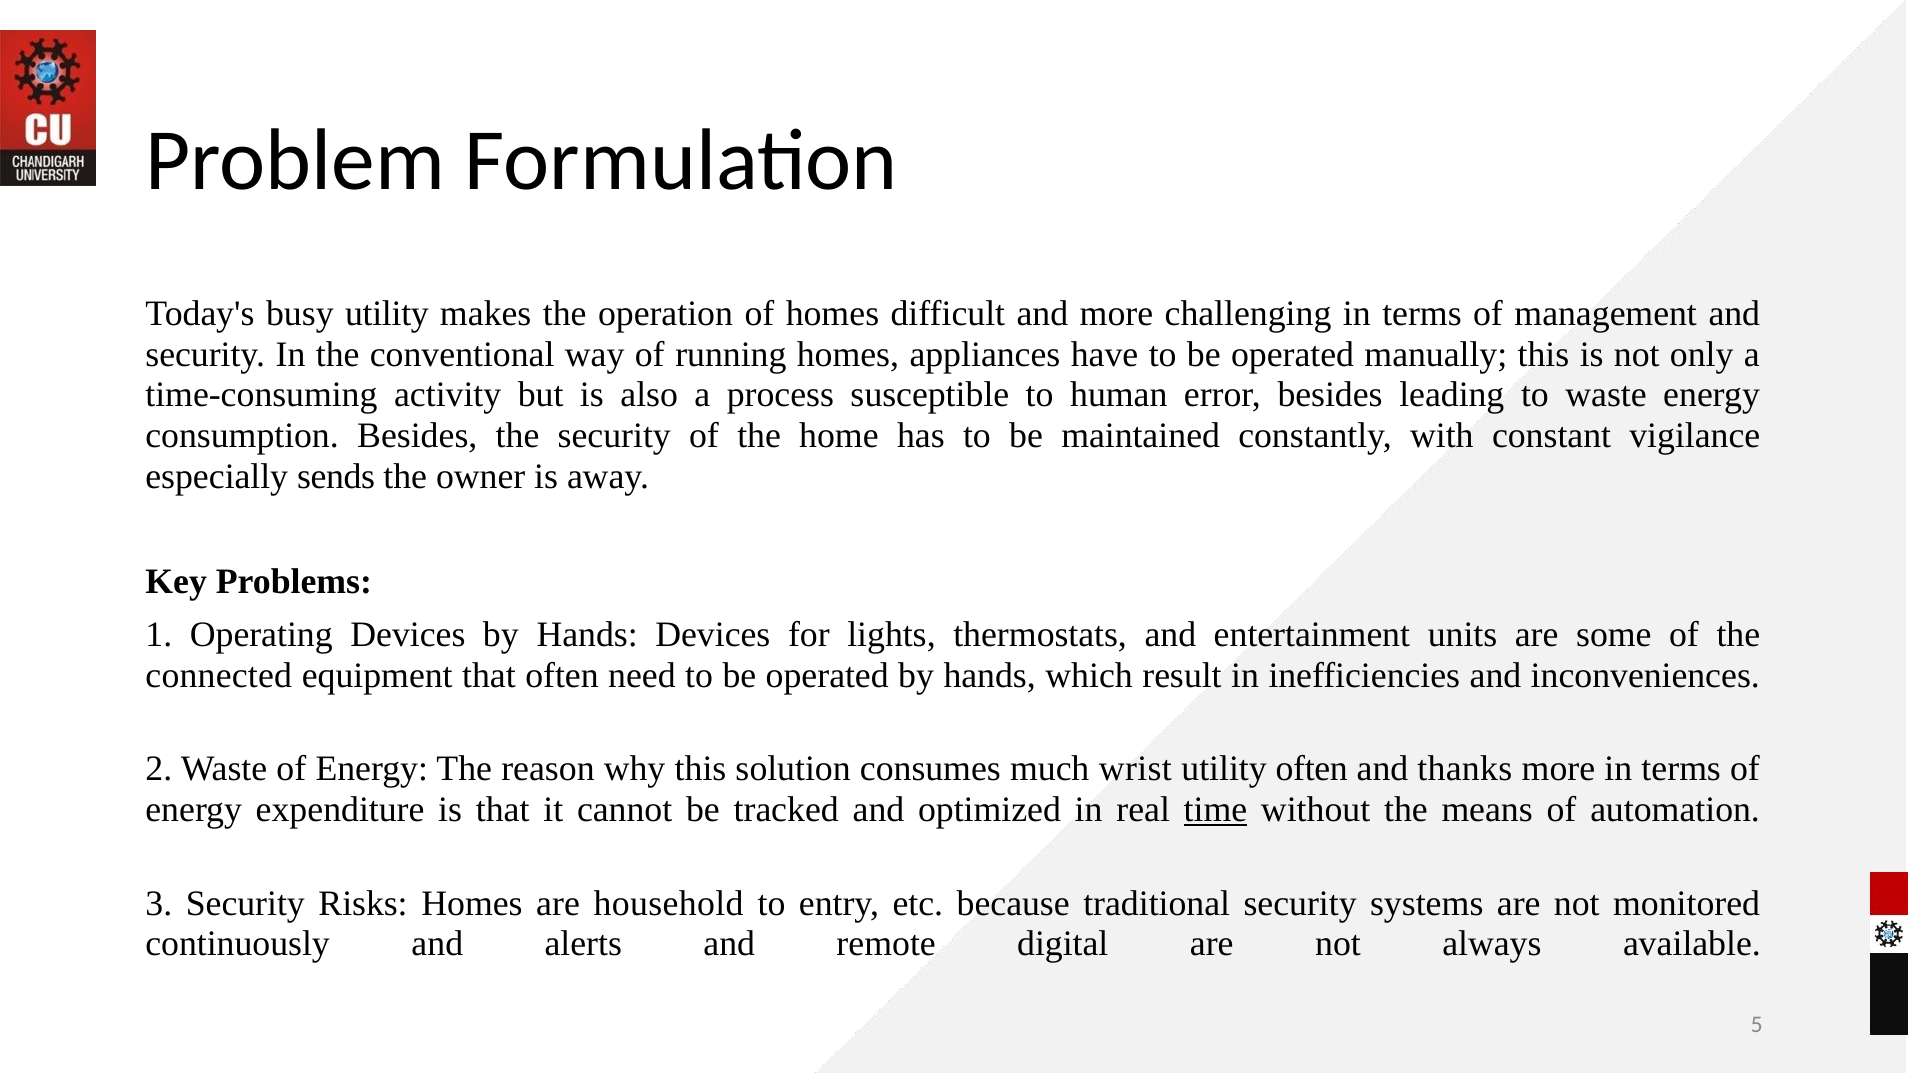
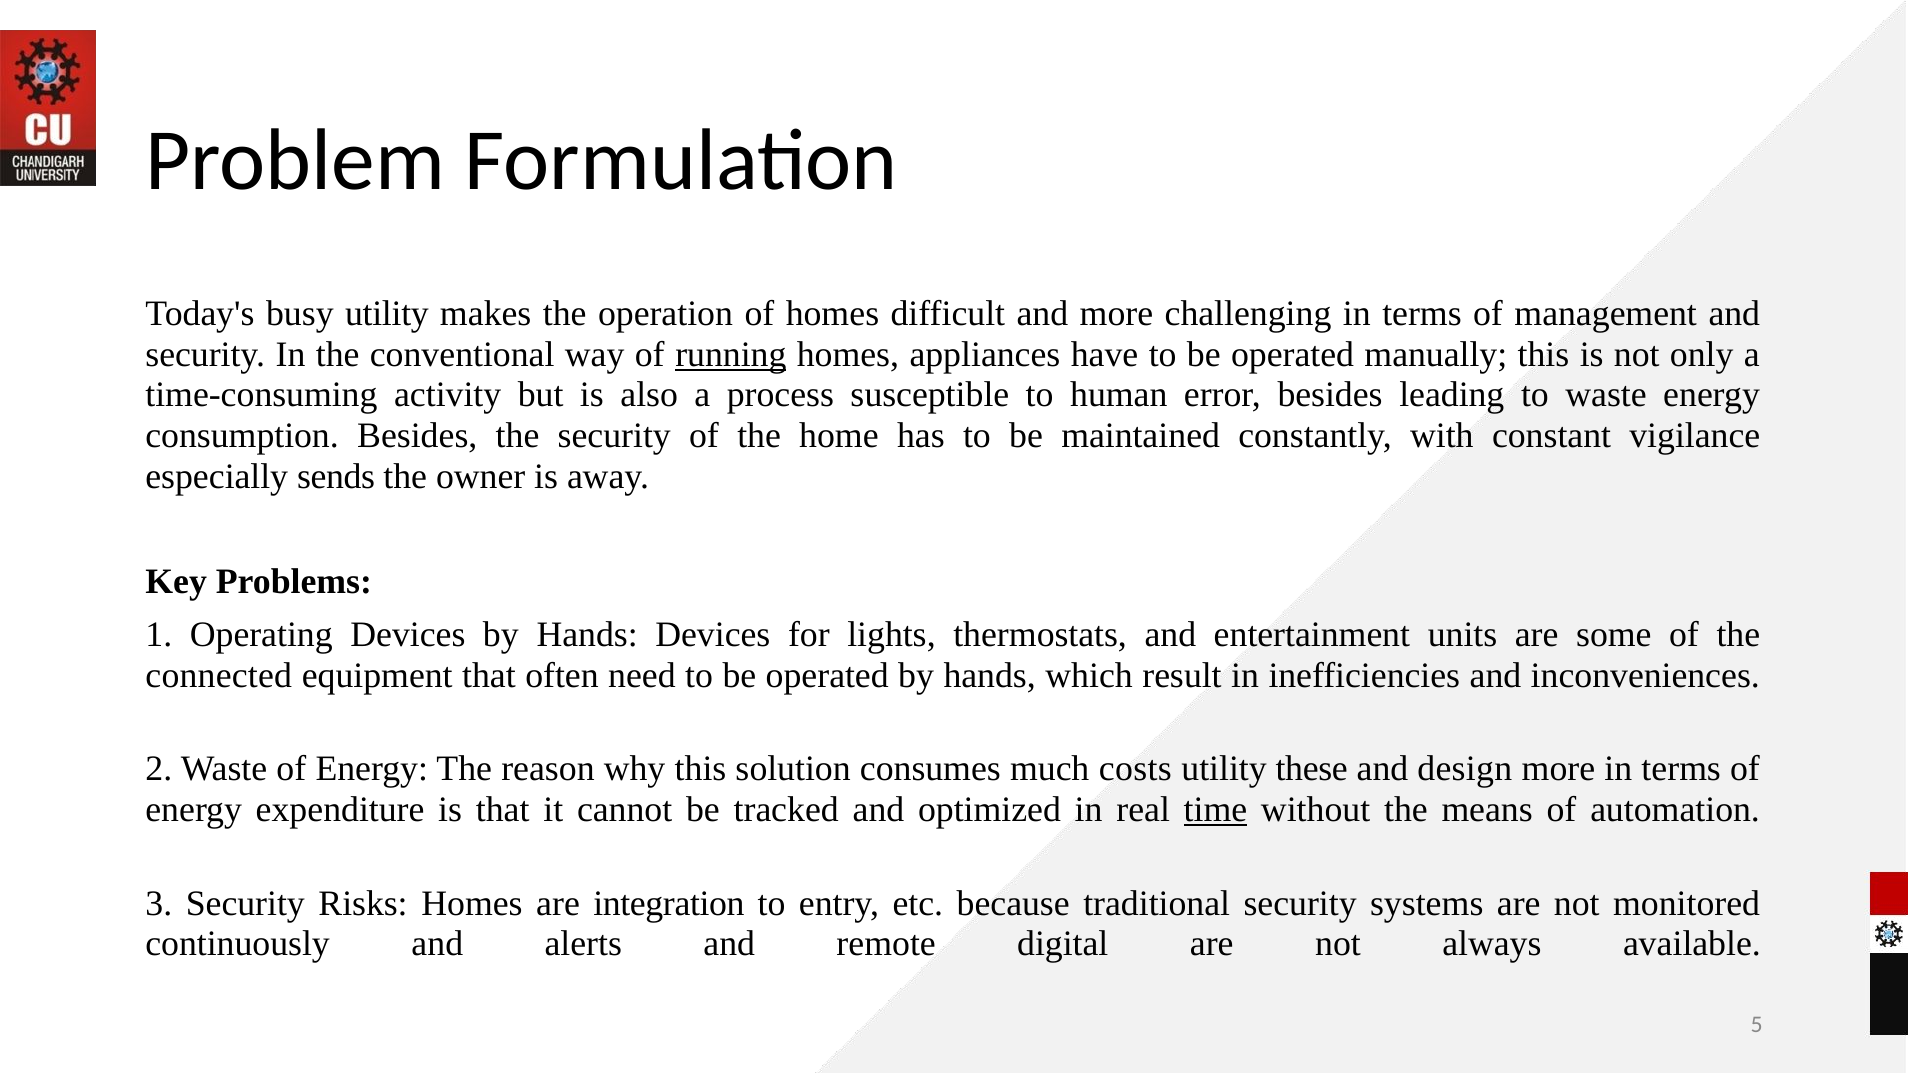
running underline: none -> present (731, 354)
wrist: wrist -> costs (1135, 769)
utility often: often -> these (1312, 769)
thanks: thanks -> design (1465, 769)
household: household -> integration (669, 903)
